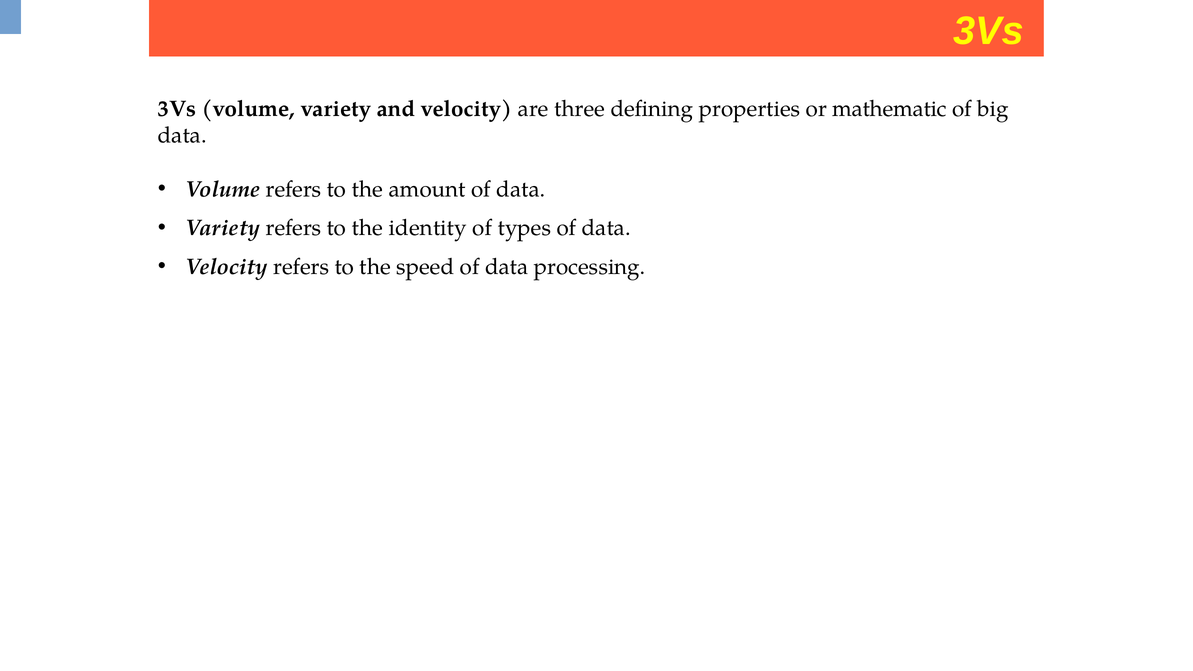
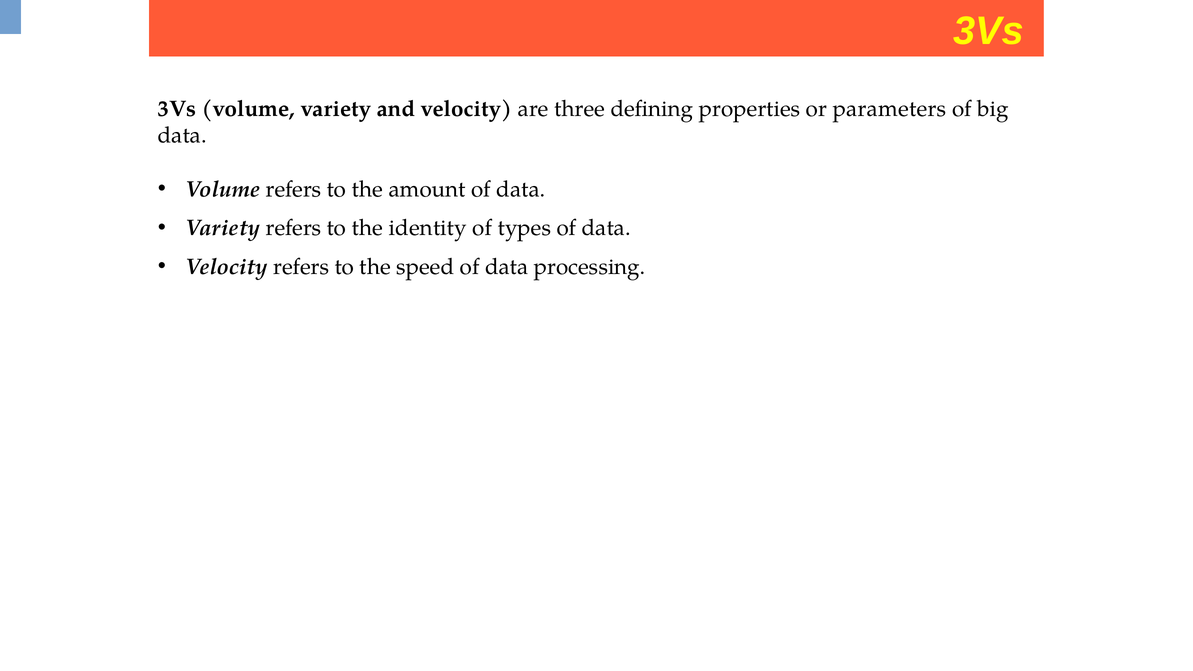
mathematic: mathematic -> parameters (889, 109)
